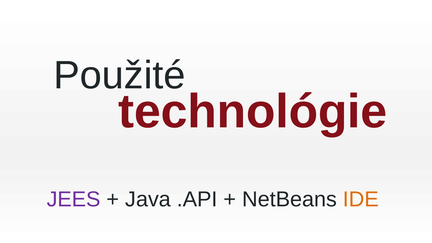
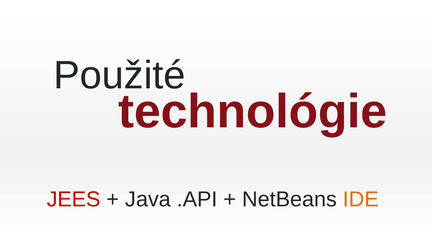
JEES colour: purple -> red (74, 199)
